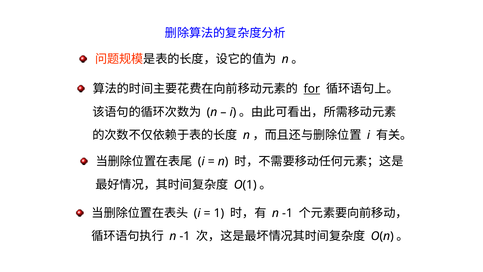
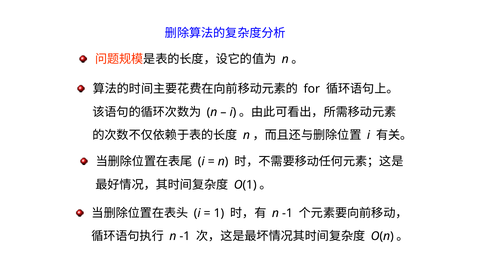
for underline: present -> none (312, 89)
